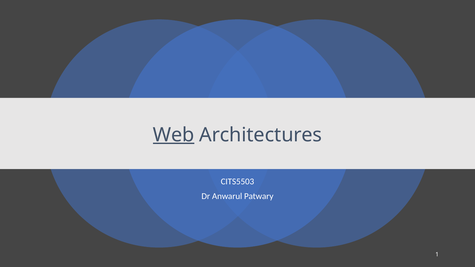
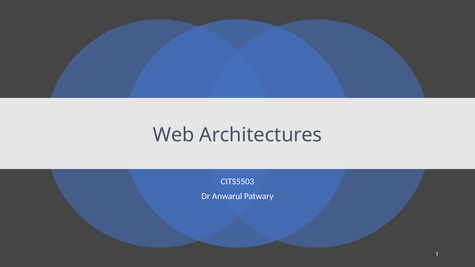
Web underline: present -> none (174, 135)
